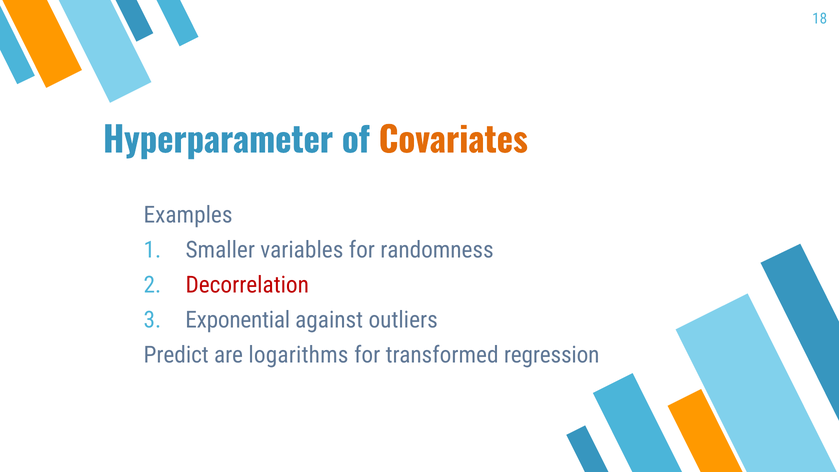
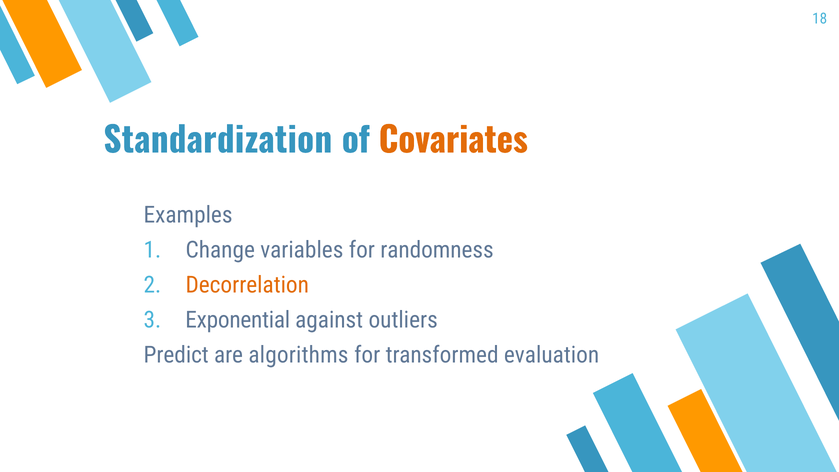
Hyperparameter: Hyperparameter -> Standardization (218, 141)
Smaller: Smaller -> Change (220, 250)
Decorrelation colour: red -> orange (247, 285)
logarithms: logarithms -> algorithms (298, 355)
regression: regression -> evaluation (552, 355)
